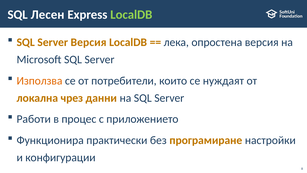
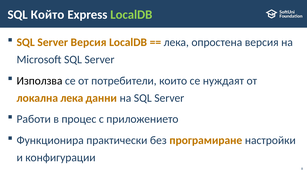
Лесен: Лесен -> Който (48, 15)
Използва colour: orange -> black (40, 81)
локална чрез: чрез -> лека (72, 98)
